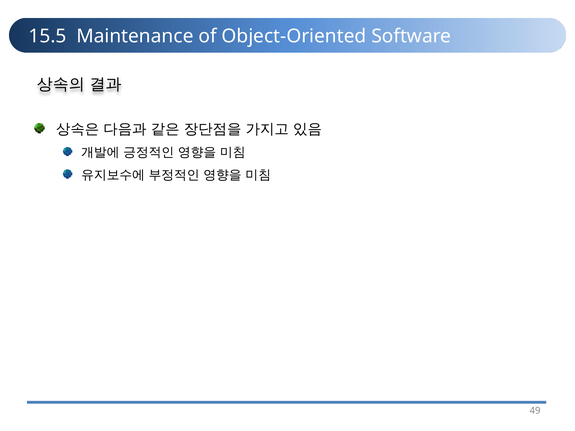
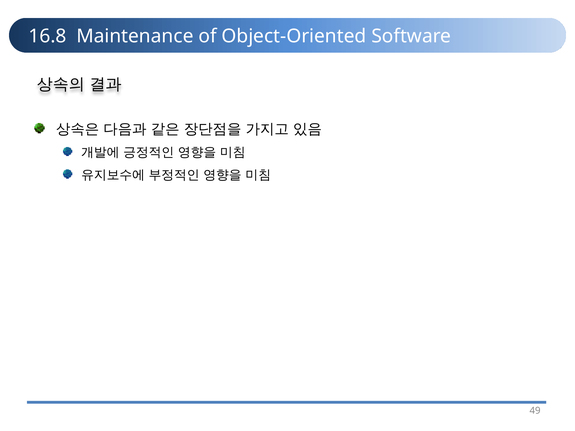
15.5: 15.5 -> 16.8 (47, 36)
